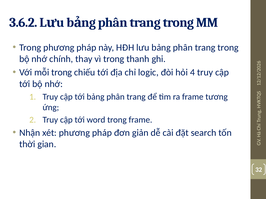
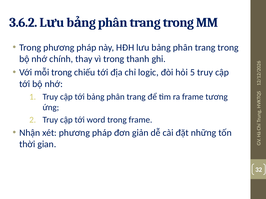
4: 4 -> 5 (192, 73)
search: search -> những (204, 133)
